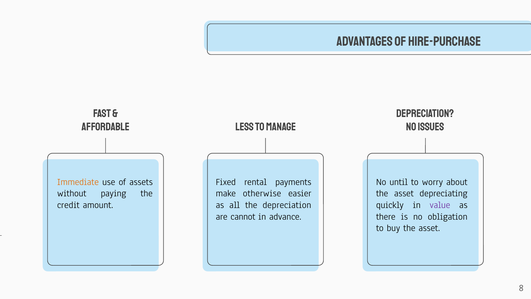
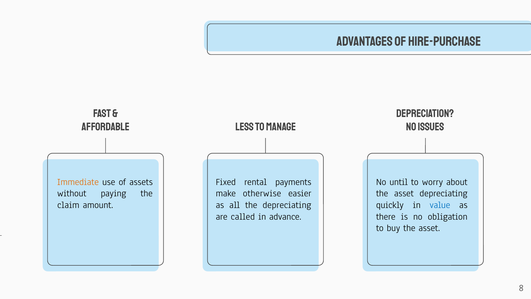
credit: credit -> claim (68, 205)
the depreciation: depreciation -> depreciating (287, 205)
value colour: purple -> blue (440, 205)
cannot: cannot -> called (243, 216)
